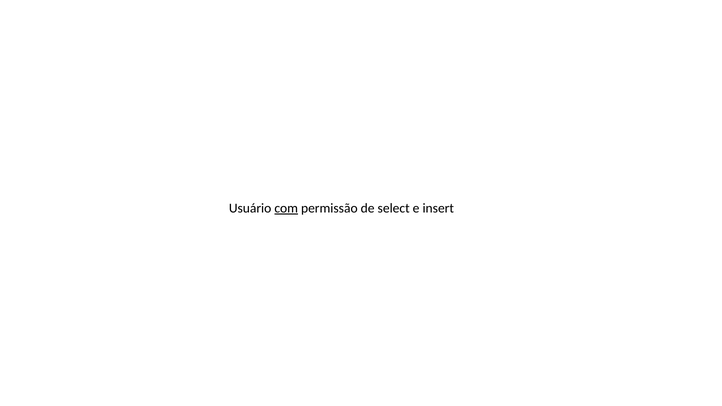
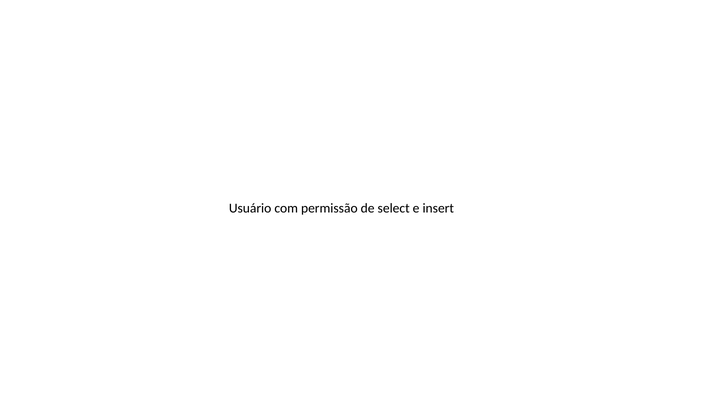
com underline: present -> none (286, 208)
